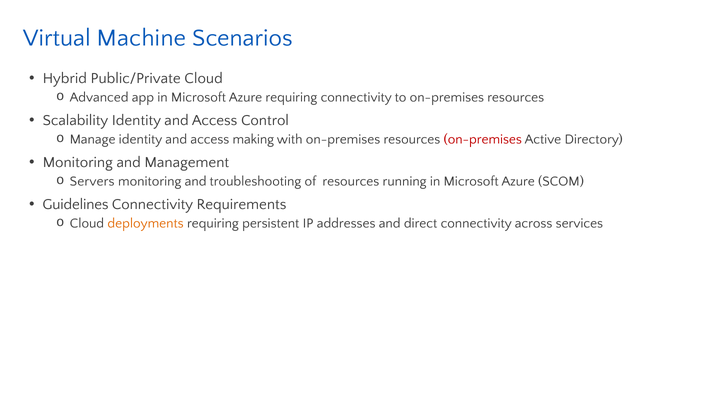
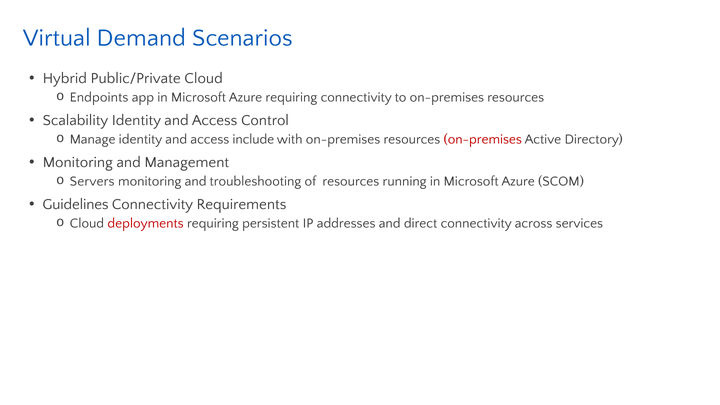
Machine: Machine -> Demand (142, 38)
Advanced: Advanced -> Endpoints (99, 97)
making: making -> include (253, 139)
deployments colour: orange -> red (146, 224)
